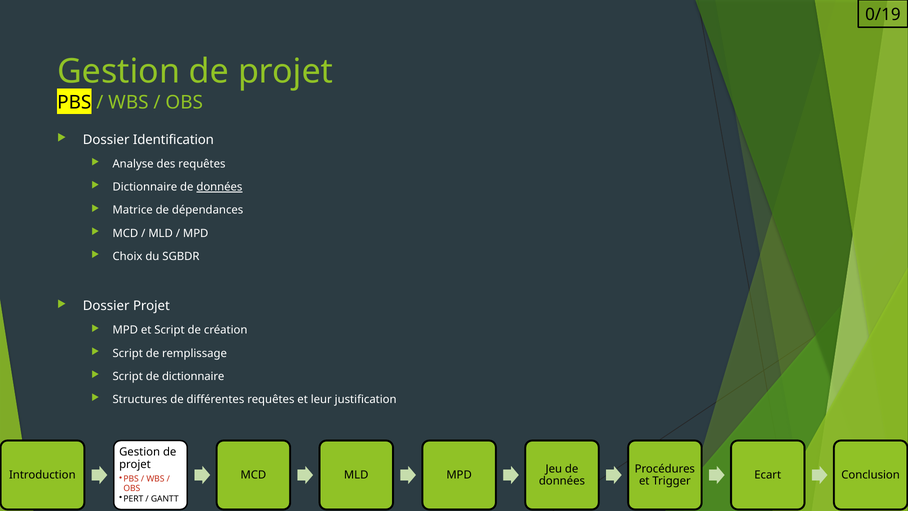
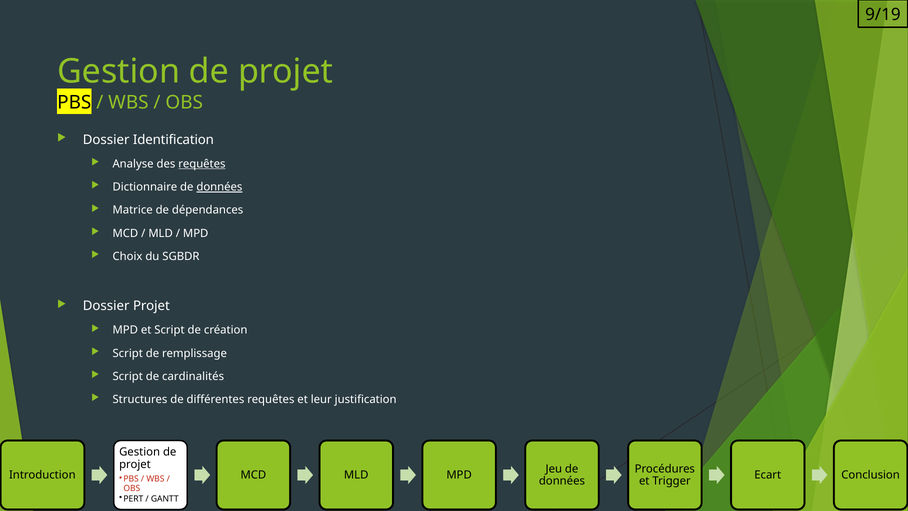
0/19: 0/19 -> 9/19 (883, 15)
requêtes underline: none -> present (202, 164)
de dictionnaire: dictionnaire -> cardinalités (193, 376)
